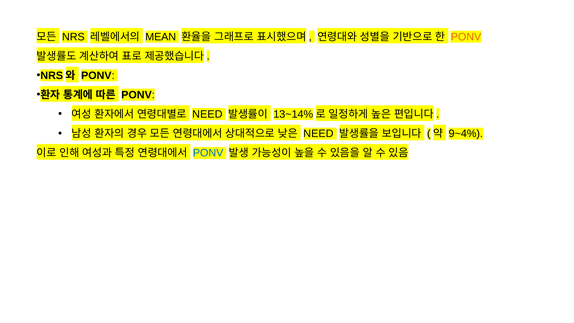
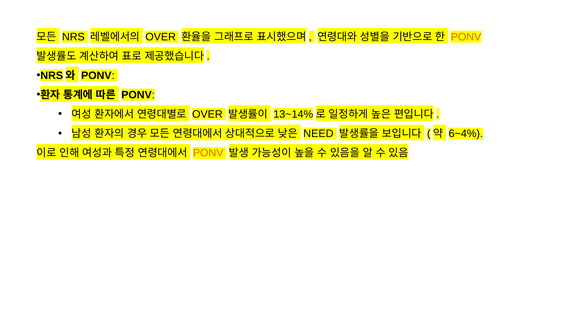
MEAN: MEAN -> OVER (161, 37)
NEED: NEED -> OVER (207, 114)
9~4%: 9~4% -> 6~4% (466, 134)
PONV colour: blue -> orange (208, 153)
